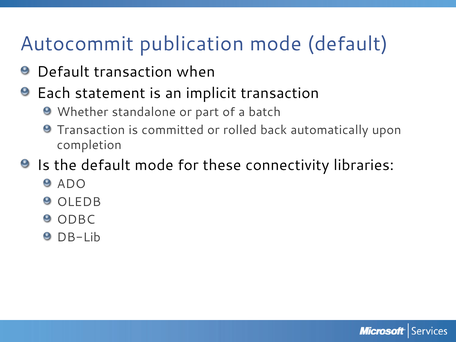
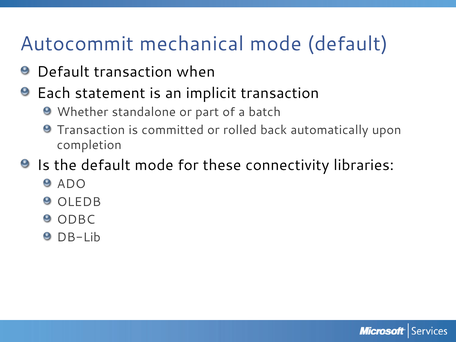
publication: publication -> mechanical (192, 44)
